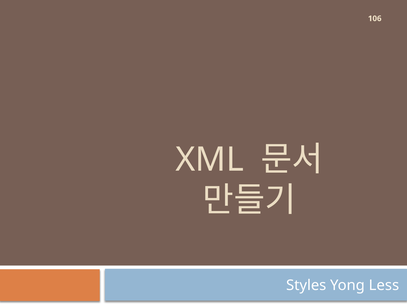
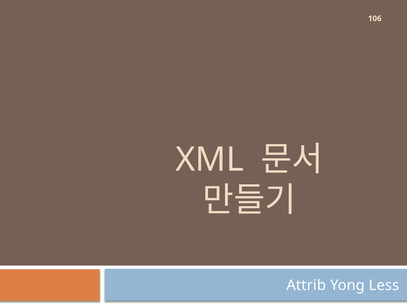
Styles: Styles -> Attrib (306, 286)
